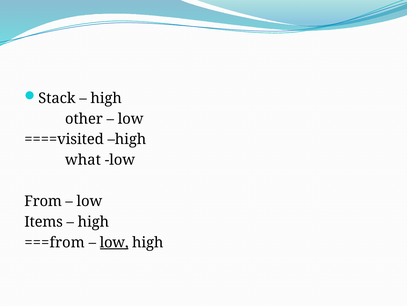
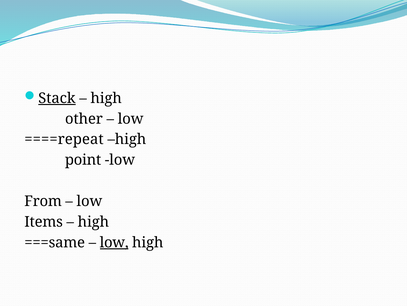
Stack underline: none -> present (57, 98)
====visited: ====visited -> ====repeat (64, 139)
what: what -> point (83, 160)
===from: ===from -> ===same (55, 242)
